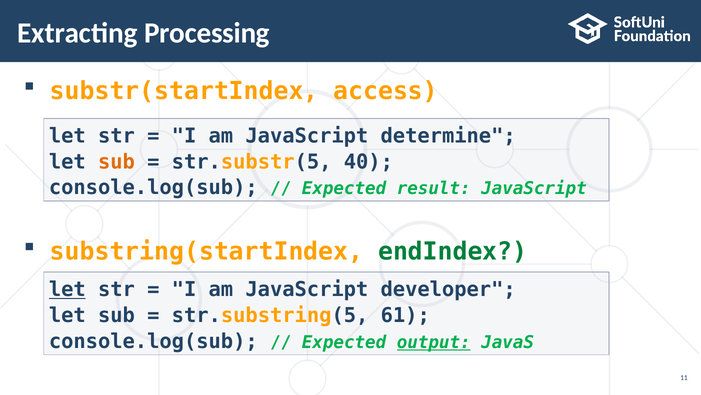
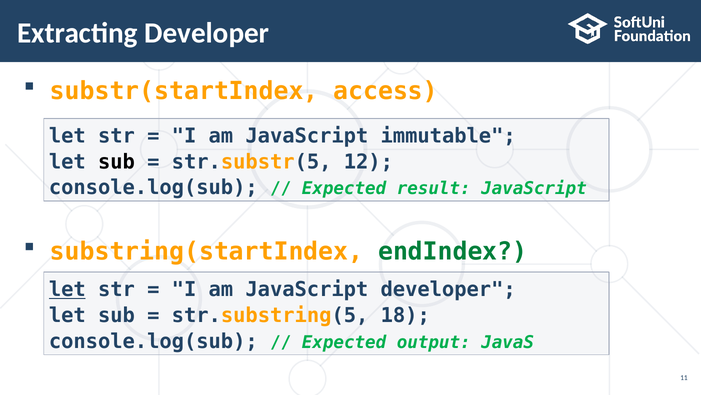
Extracting Processing: Processing -> Developer (207, 33)
determine: determine -> immutable (448, 136)
sub colour: orange -> black (116, 162)
40: 40 -> 12 (368, 162)
61: 61 -> 18 (405, 315)
output underline: present -> none (434, 342)
